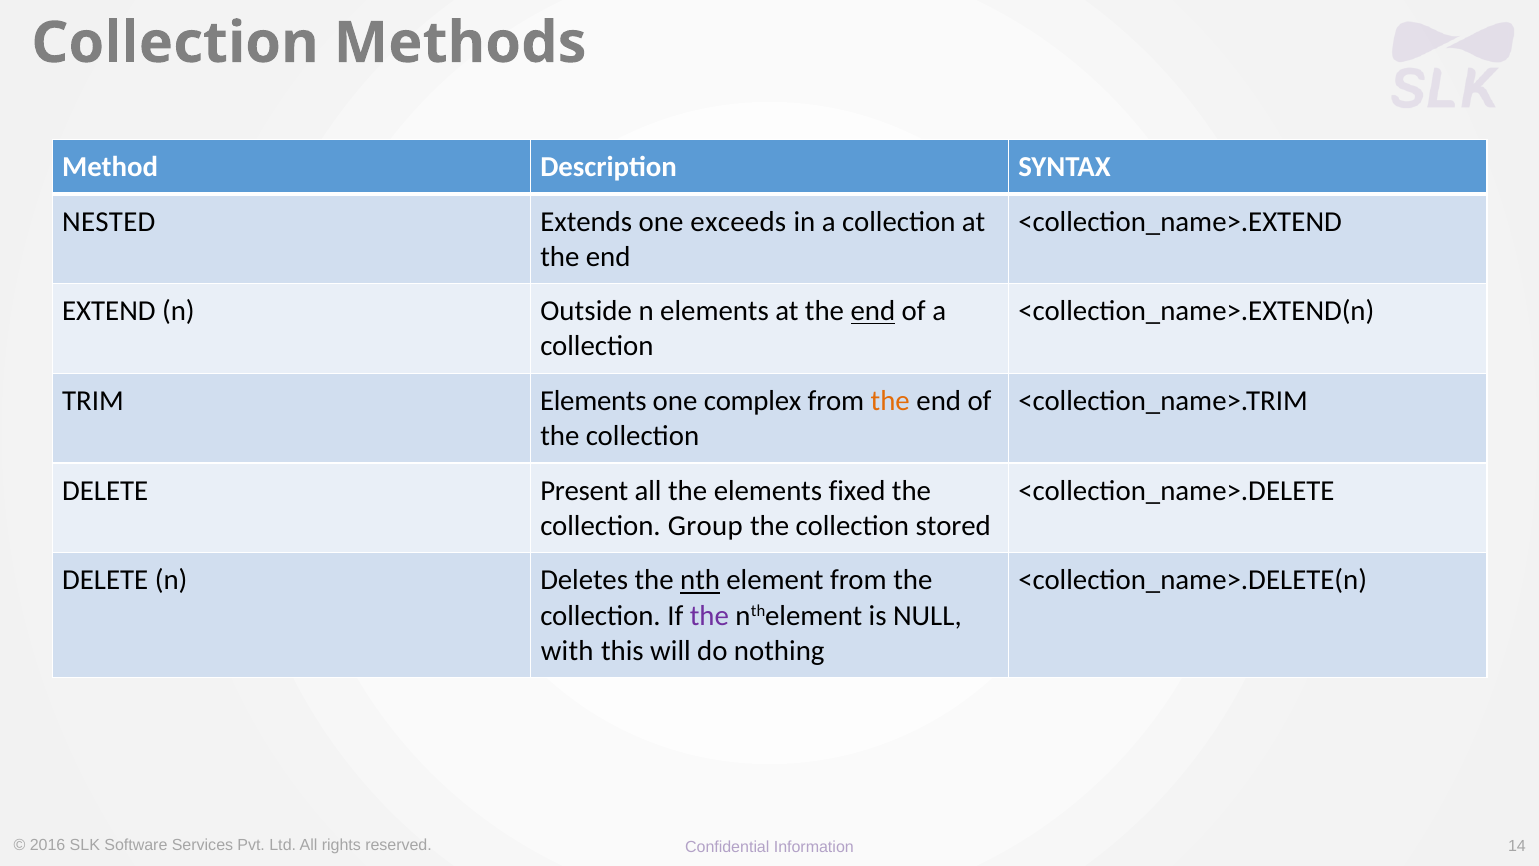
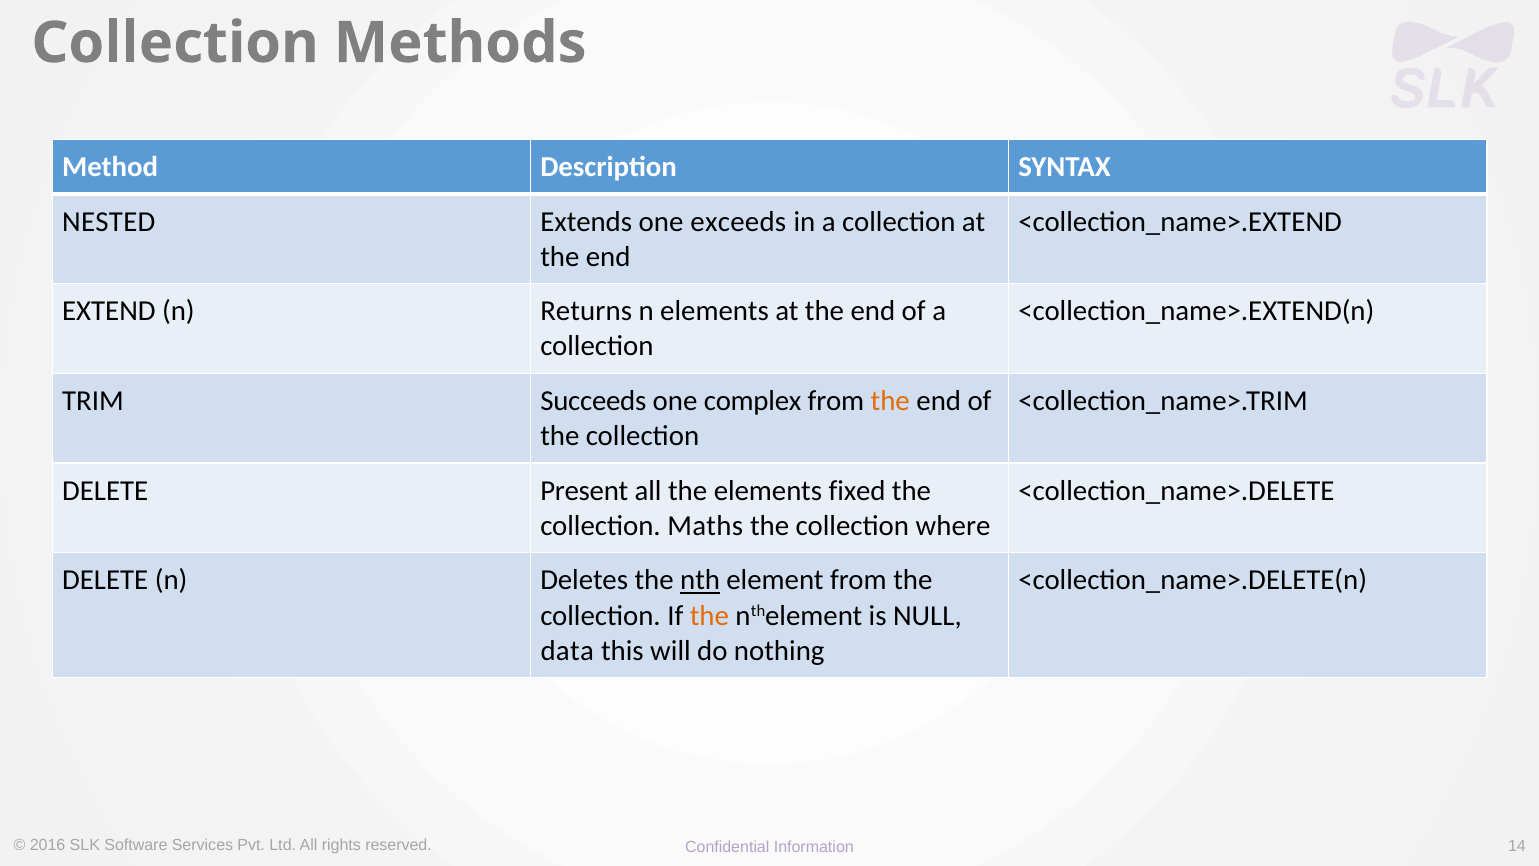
Outside: Outside -> Returns (586, 311)
end underline: present -> none (873, 311)
TRIM Elements: Elements -> Succeeds (593, 401)
Group: Group -> Maths (705, 526)
stored: stored -> where (953, 526)
the colour: purple -> orange (709, 615)
with: with -> data (567, 650)
